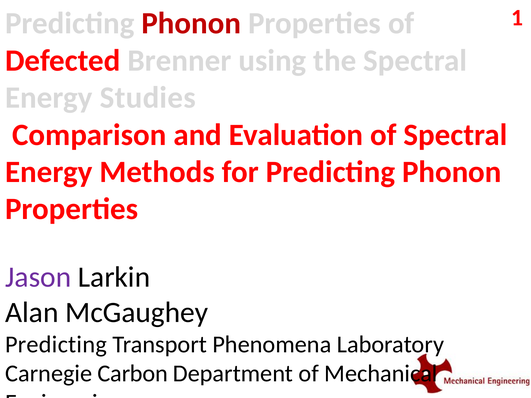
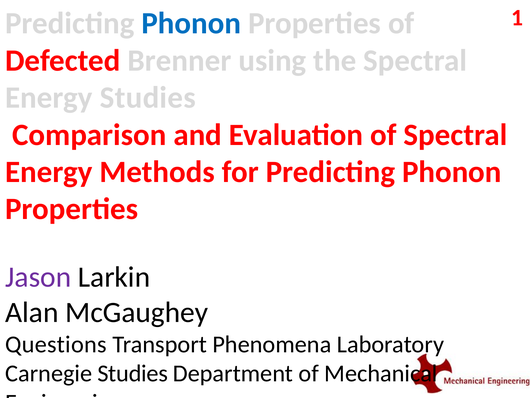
Phonon colour: red -> blue (191, 23)
Predicting: Predicting -> Questions (56, 345)
Carnegie Carbon: Carbon -> Studies (133, 374)
